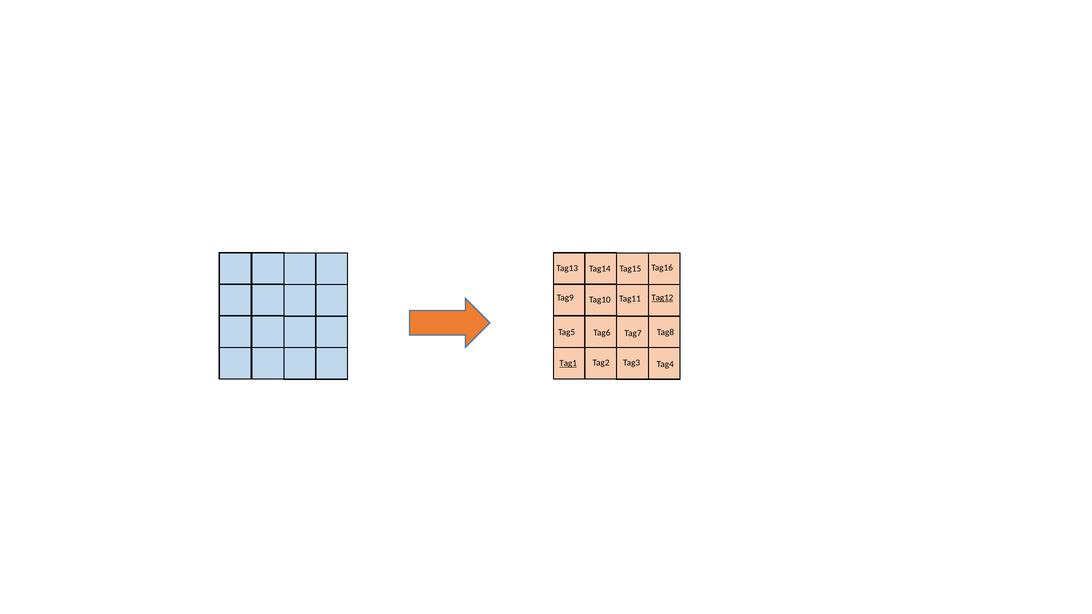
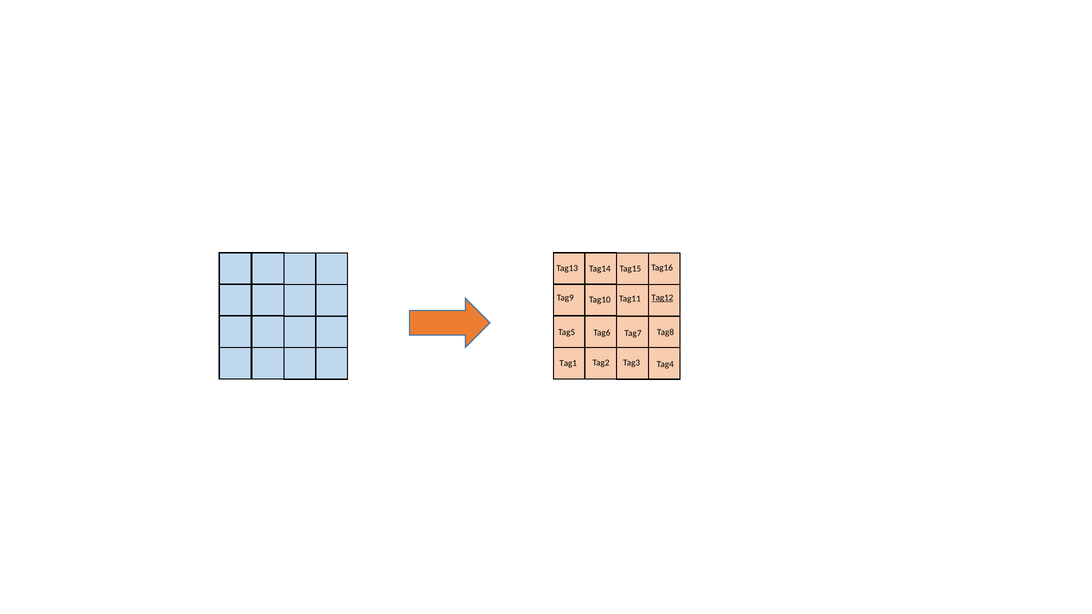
Tag1 underline: present -> none (568, 364)
